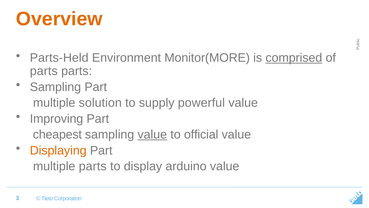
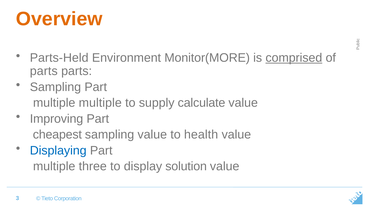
multiple solution: solution -> multiple (100, 103)
powerful: powerful -> calculate (202, 103)
value underline: present -> none (152, 134)
official: official -> health (201, 134)
Displaying colour: orange -> blue (58, 150)
multiple parts: parts -> three (93, 166)
arduino: arduino -> solution (186, 166)
